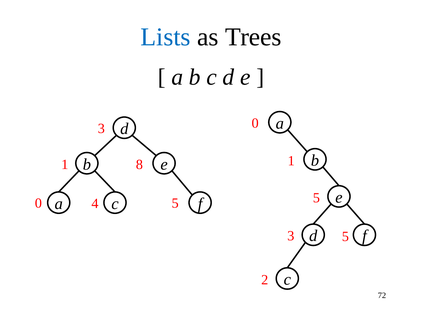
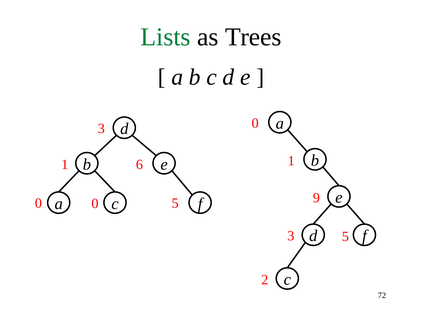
Lists colour: blue -> green (166, 37)
8: 8 -> 6 (139, 165)
0 4: 4 -> 0 (95, 204)
5 5: 5 -> 9 (316, 198)
